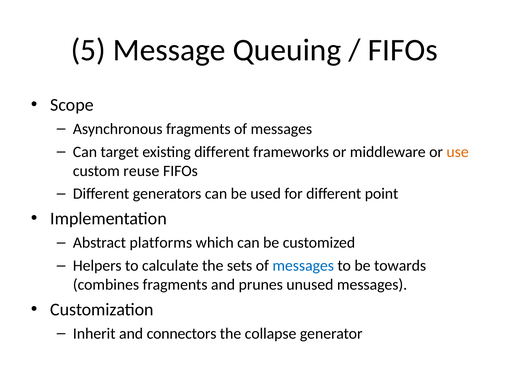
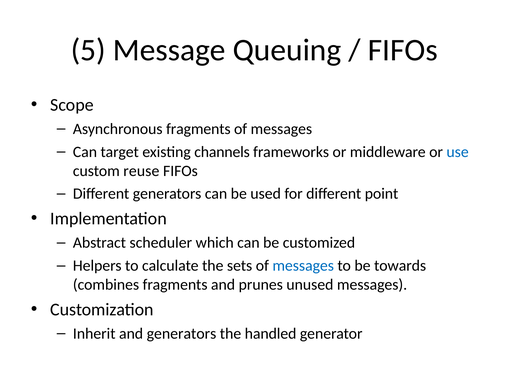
existing different: different -> channels (222, 152)
use colour: orange -> blue (458, 152)
platforms: platforms -> scheduler (161, 243)
and connectors: connectors -> generators (181, 334)
collapse: collapse -> handled (271, 334)
